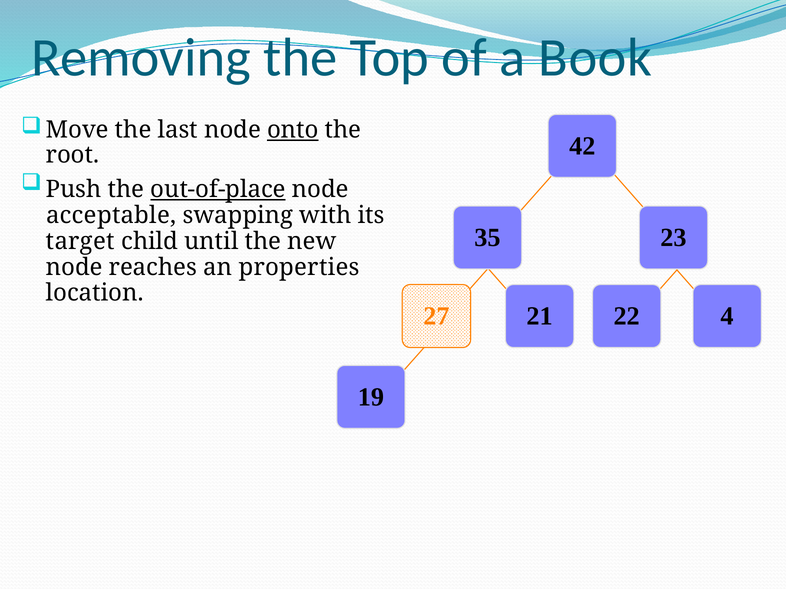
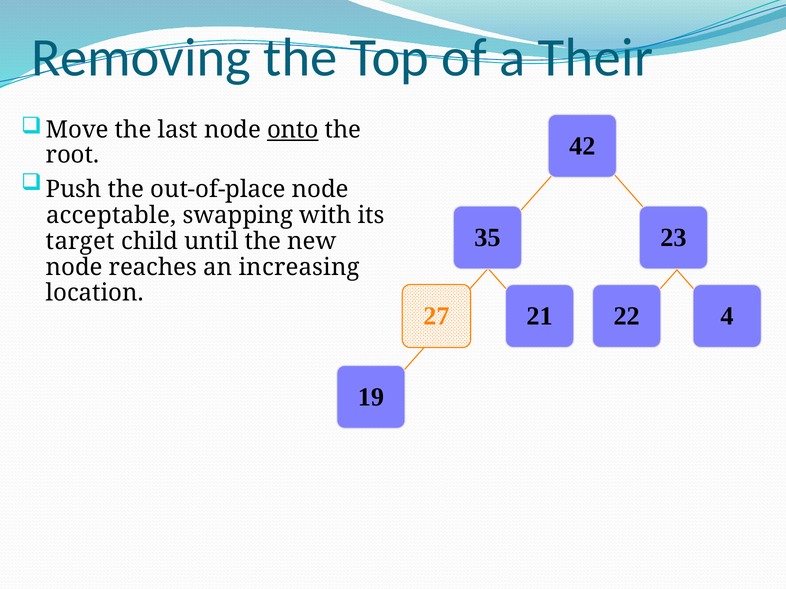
Book: Book -> Their (595, 58)
out-of-place underline: present -> none (218, 190)
properties: properties -> increasing (299, 267)
